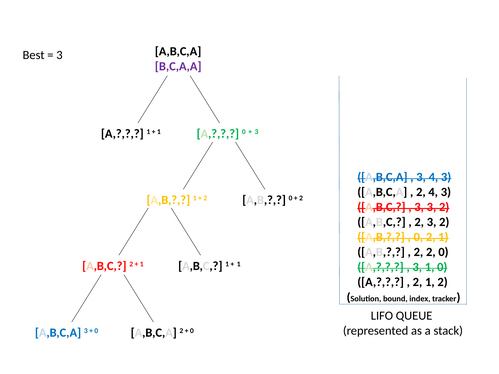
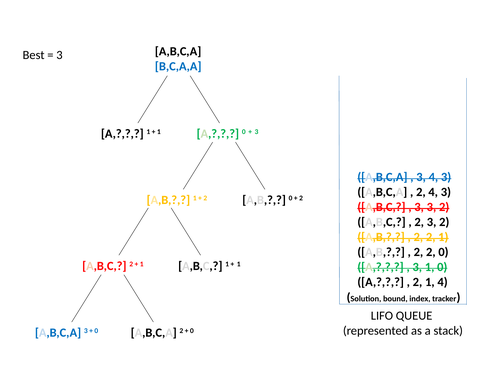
B,C,A,A colour: purple -> blue (178, 66)
0: 0 -> 2 (418, 237)
1 2: 2 -> 4 (443, 282)
